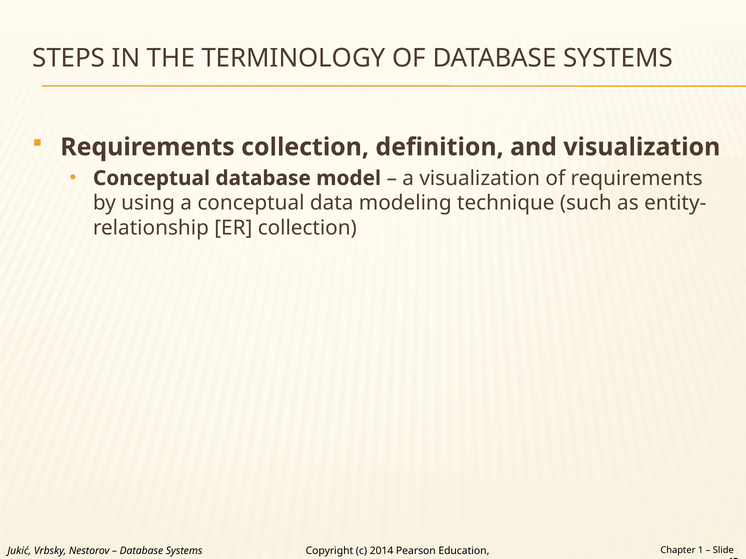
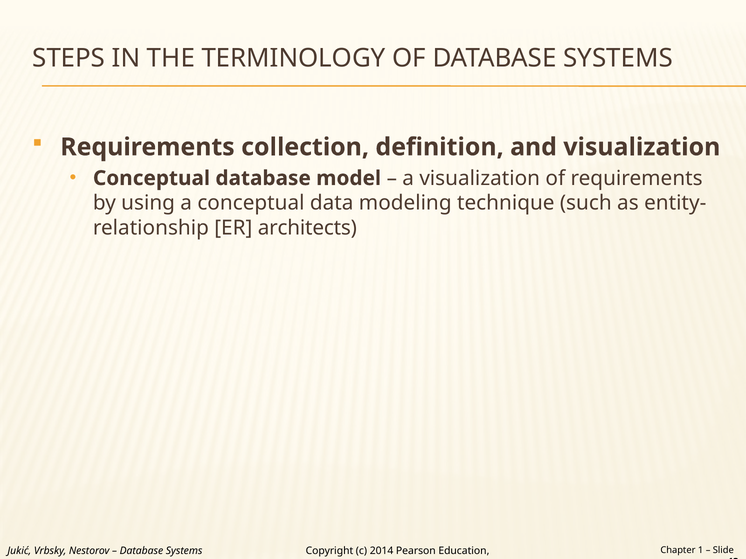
ER collection: collection -> architects (307, 228)
